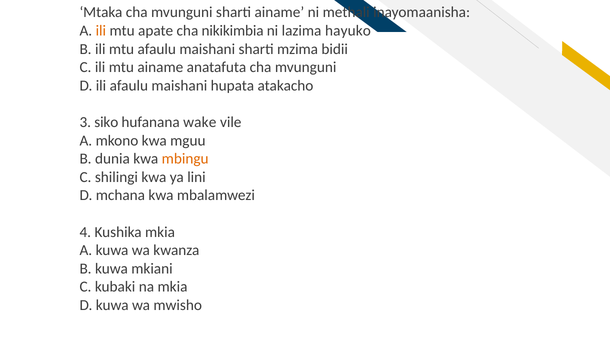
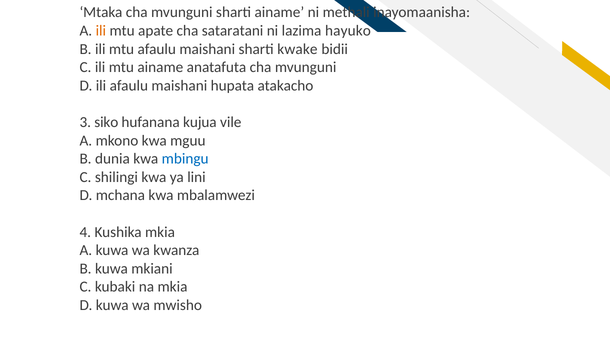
nikikimbia: nikikimbia -> sataratani (233, 31)
mzima: mzima -> kwake (297, 49)
wake: wake -> kujua (200, 122)
mbingu colour: orange -> blue (185, 159)
